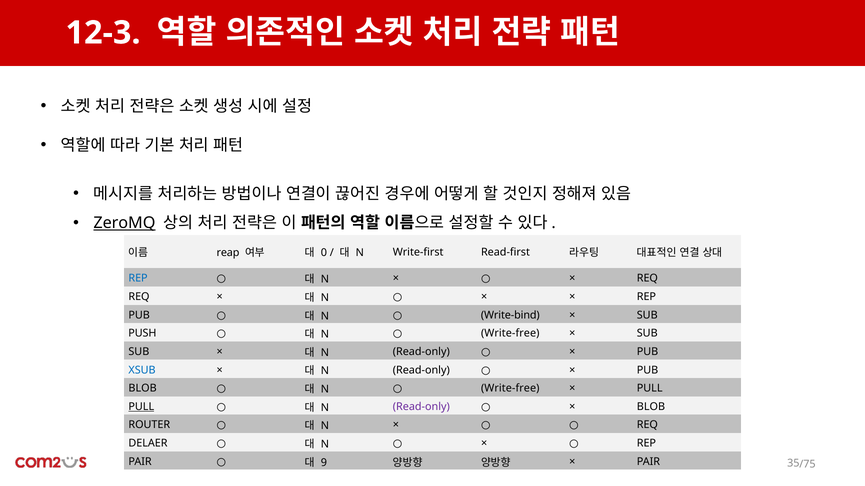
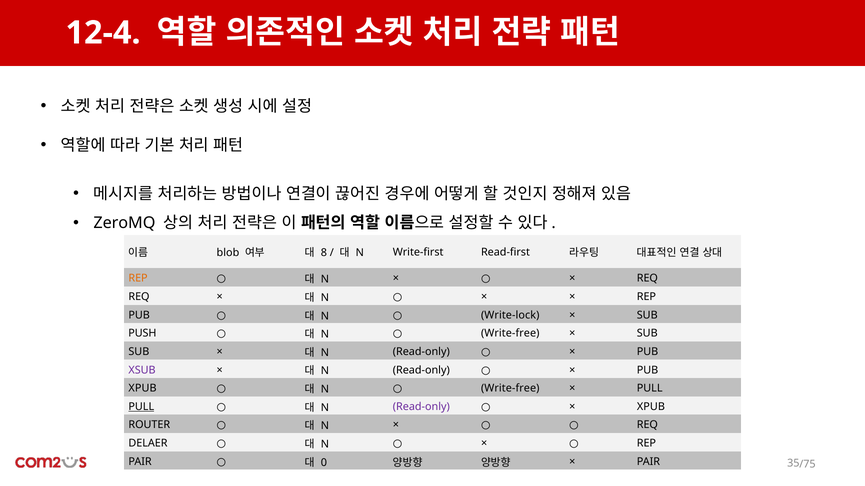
12-3: 12-3 -> 12-4 (103, 33)
ZeroMQ underline: present -> none (124, 223)
reap: reap -> blob (228, 253)
0: 0 -> 8 (324, 253)
REP colour: blue -> orange (138, 279)
Write-bind: Write-bind -> Write-lock (510, 315)
XSUB colour: blue -> purple (142, 370)
BLOB: BLOB -> XPUB (143, 389)
BLOB: BLOB -> XPUB (651, 407)
9: 9 -> 0 (324, 463)
